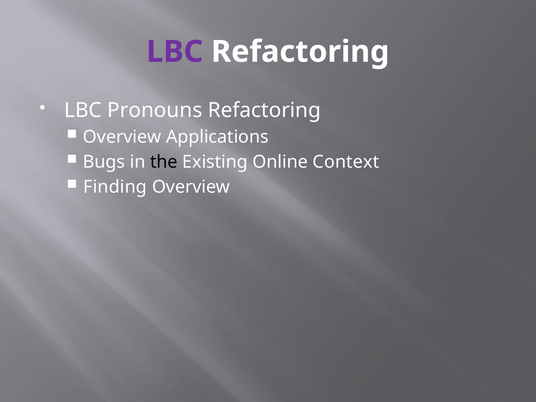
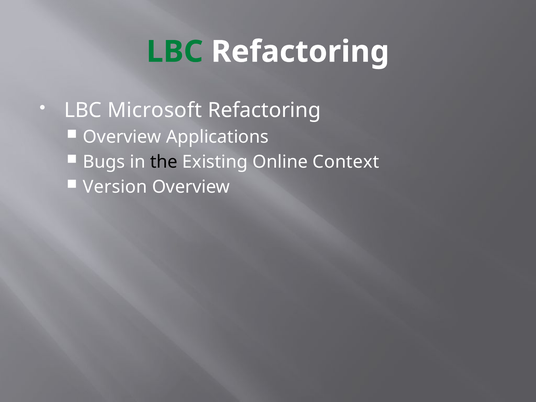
LBC colour: purple -> green (175, 52)
Pronouns: Pronouns -> Microsoft (155, 110)
Finding: Finding -> Version (115, 187)
